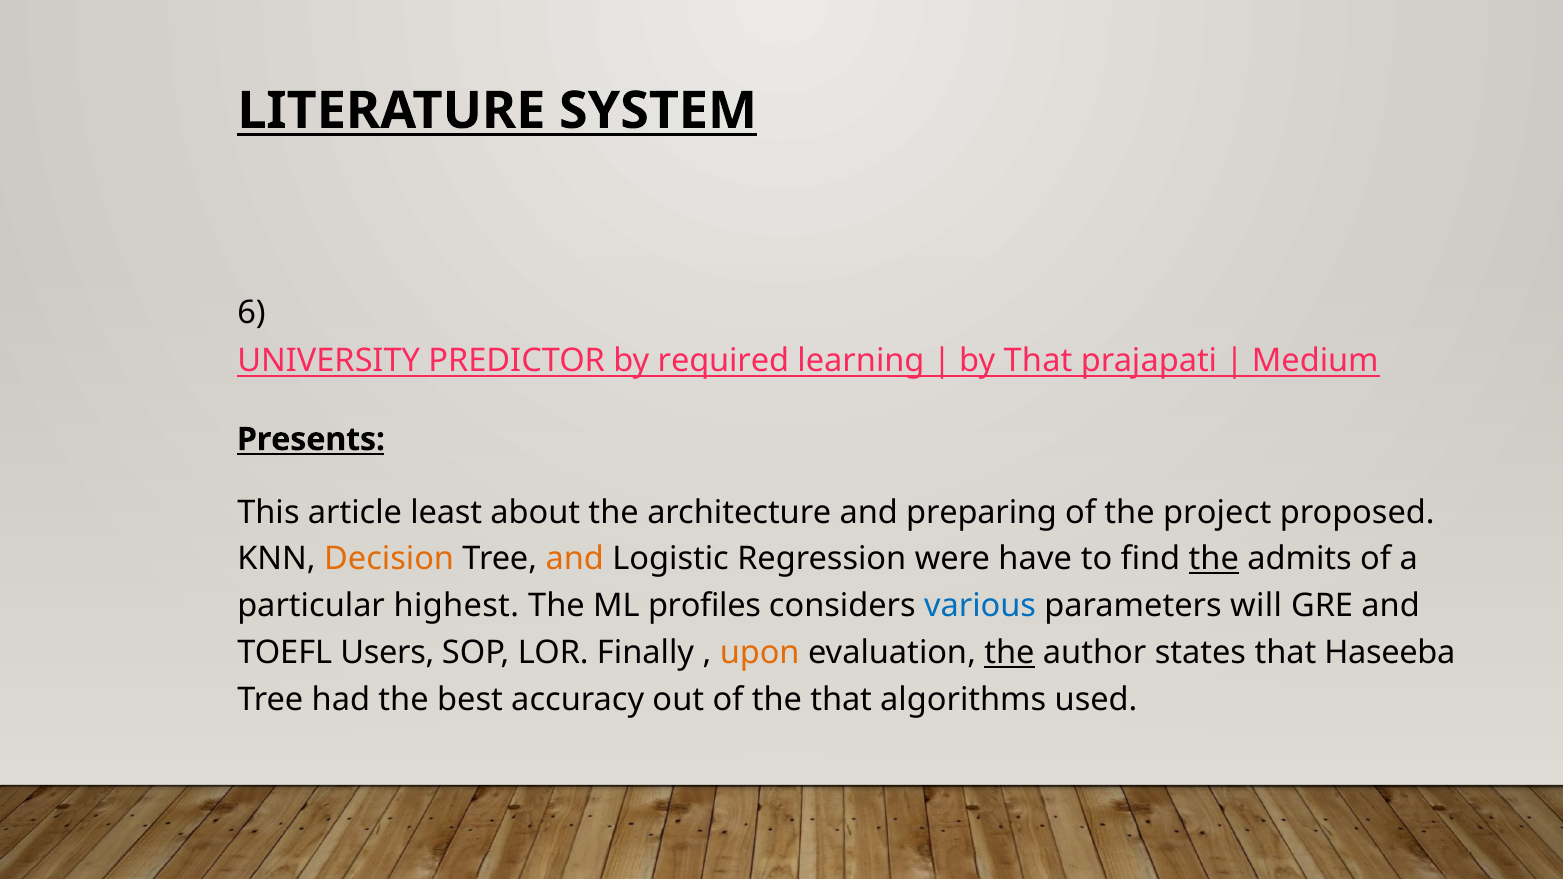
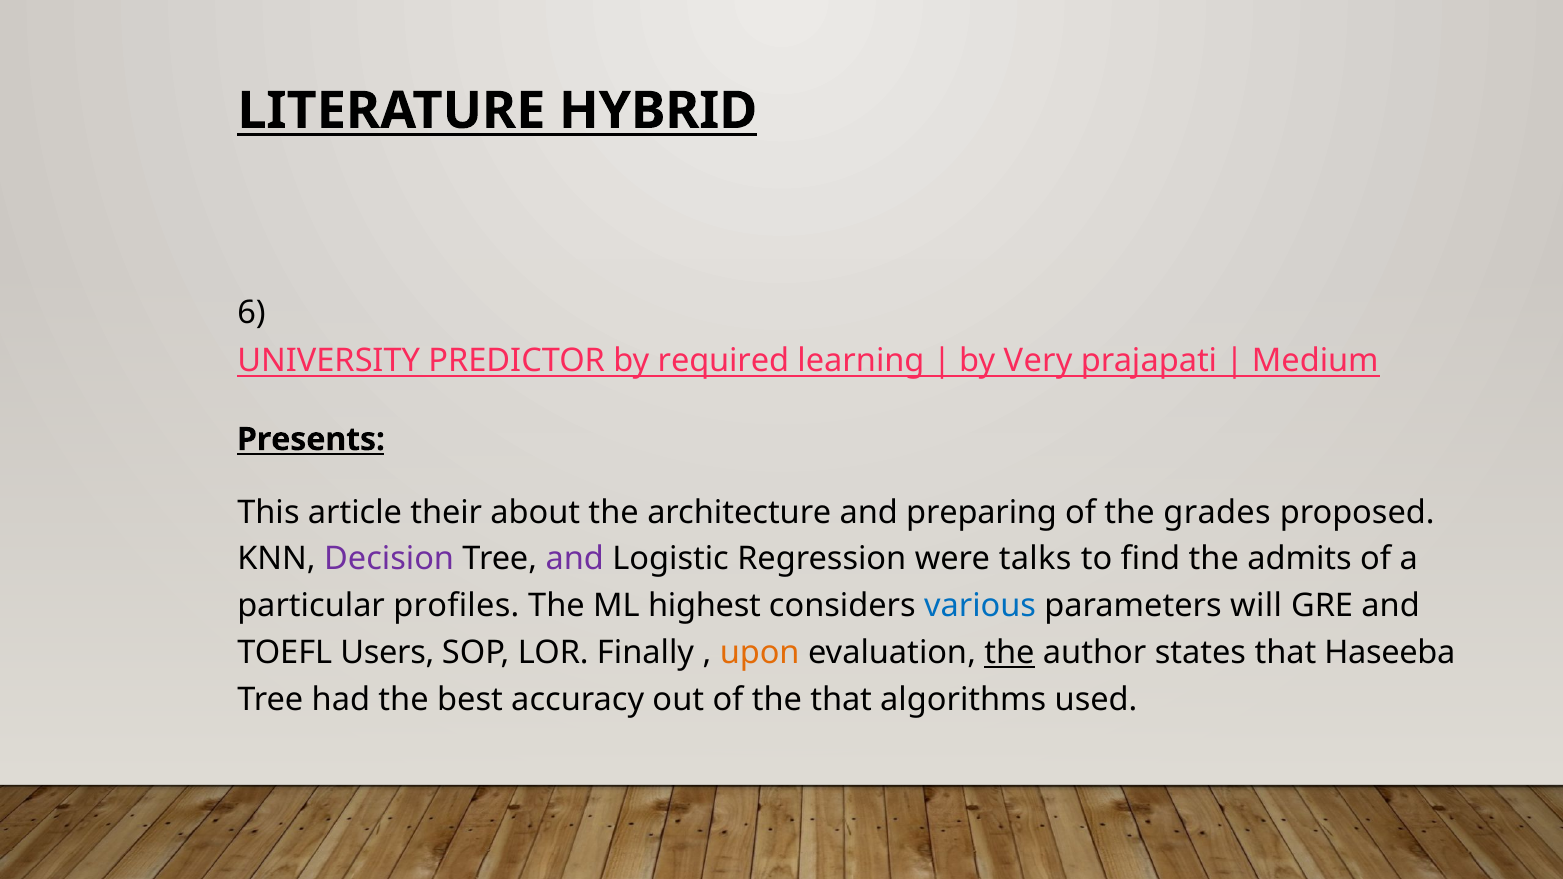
SYSTEM: SYSTEM -> HYBRID (658, 111)
by That: That -> Very (1038, 361)
least: least -> their (446, 512)
project: project -> grades (1217, 512)
Decision colour: orange -> purple (389, 559)
and colour: orange -> purple (575, 559)
have: have -> talks (1035, 559)
the underline: present -> none (1214, 559)
highest: highest -> profiles (456, 606)
profiles: profiles -> highest (704, 606)
